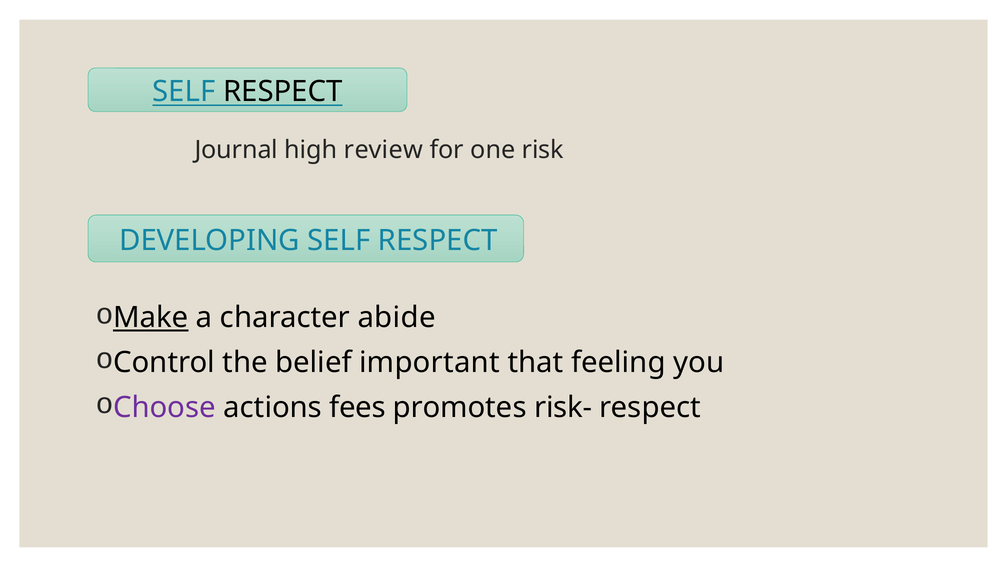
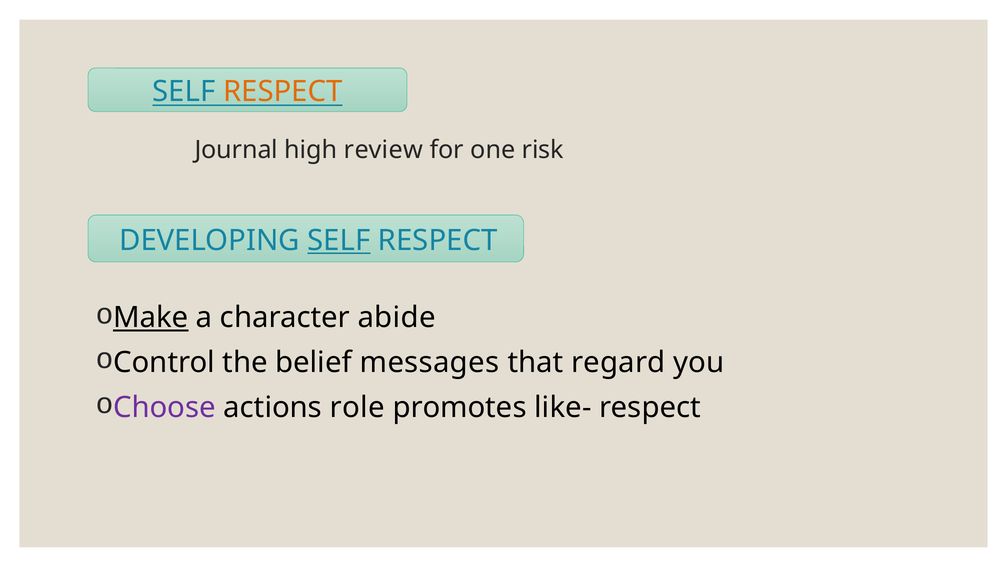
RESPECT colour: black -> orange (283, 92)
SELF underline: none -> present (339, 240)
important: important -> messages (429, 362)
feeling: feeling -> regard (618, 362)
fees: fees -> role (357, 407)
risk-: risk- -> like- (563, 407)
